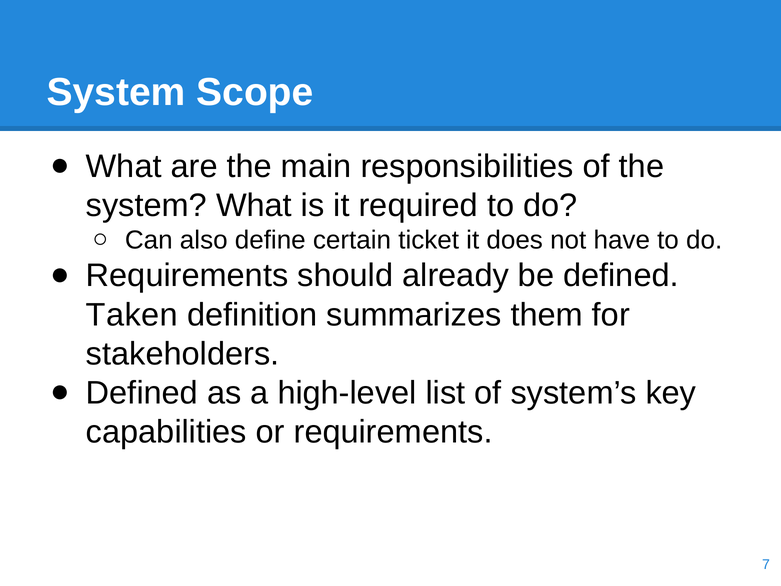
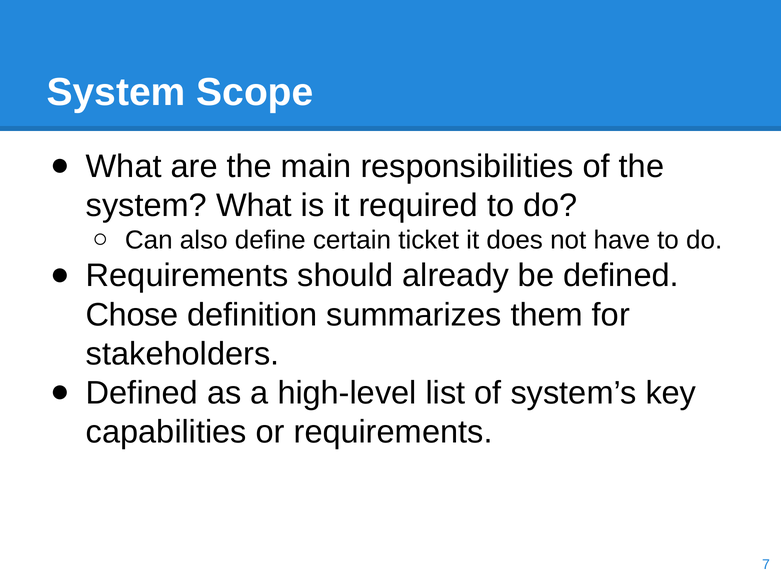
Taken: Taken -> Chose (132, 315)
